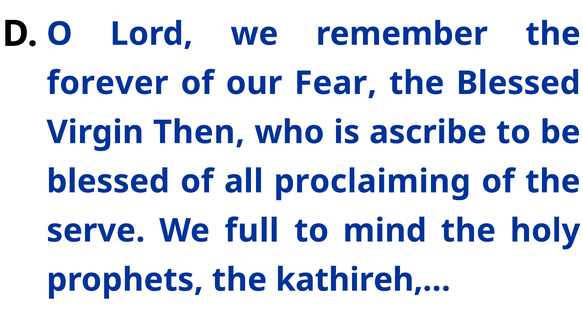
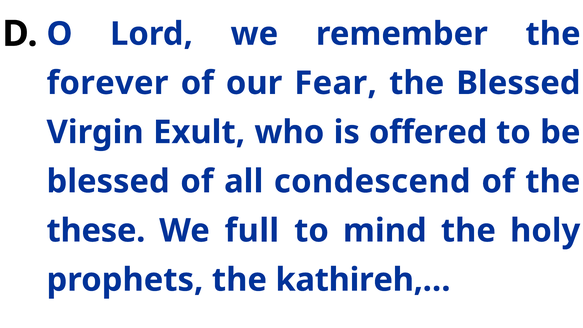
Then: Then -> Exult (199, 132)
ascribe: ascribe -> offered (428, 132)
proclaiming: proclaiming -> condescend (372, 181)
serve: serve -> these (96, 231)
